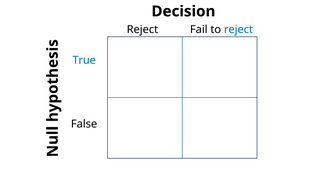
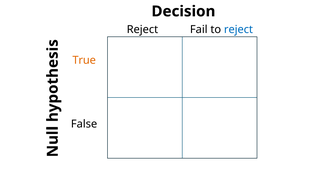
True colour: blue -> orange (84, 60)
